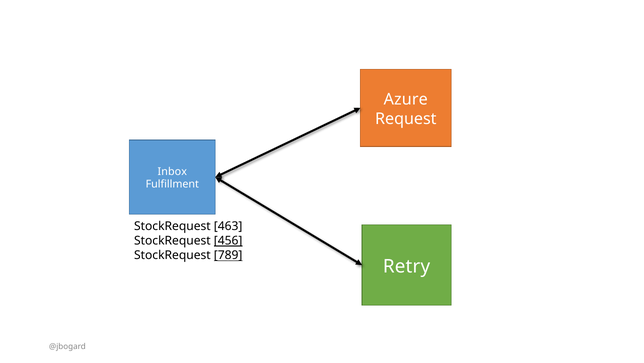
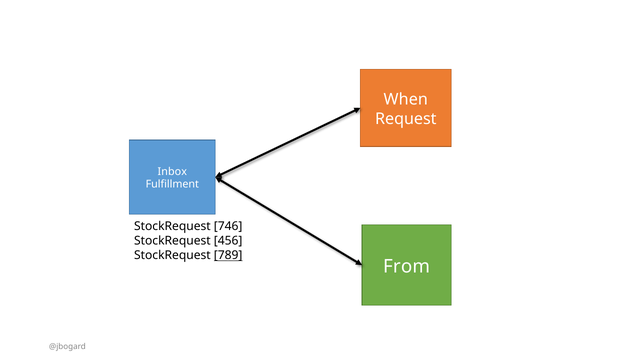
Azure: Azure -> When (406, 99)
463: 463 -> 746 (228, 226)
456 underline: present -> none (228, 240)
Retry: Retry -> From (407, 266)
